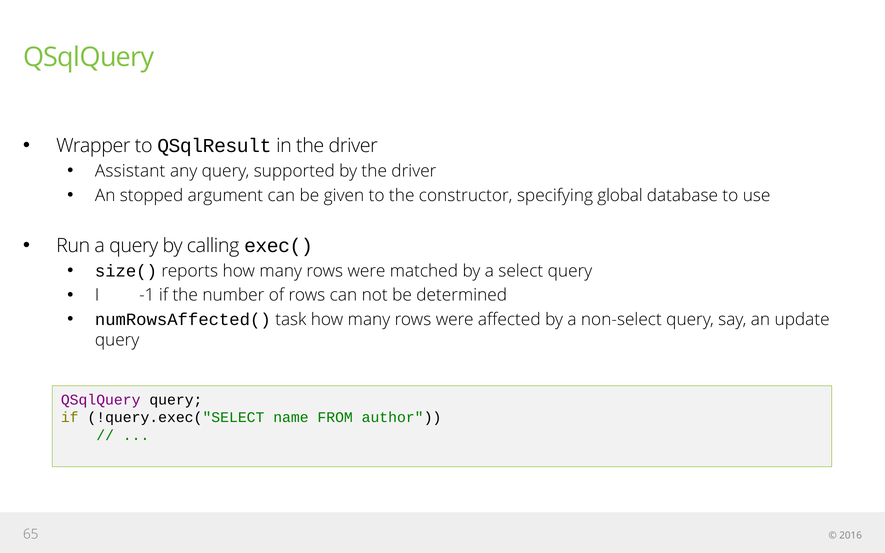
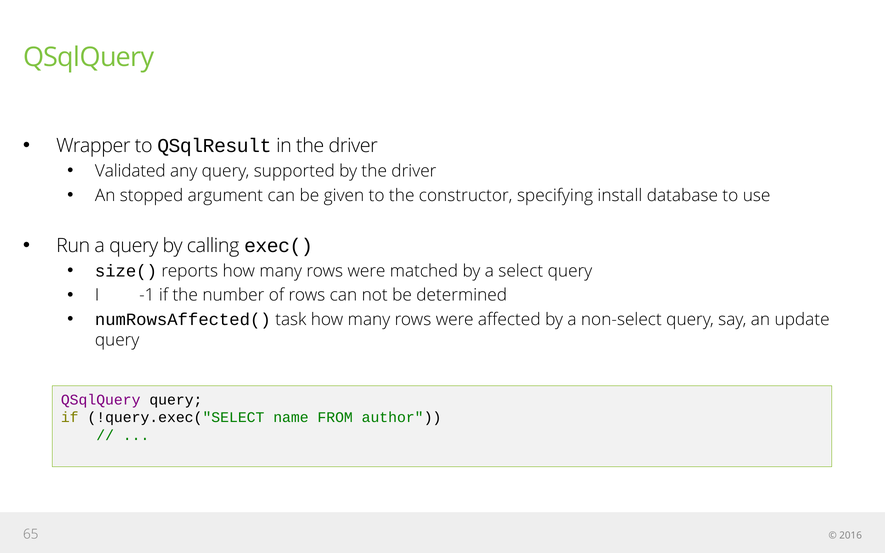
Assistant: Assistant -> Validated (130, 171)
global: global -> install (620, 195)
